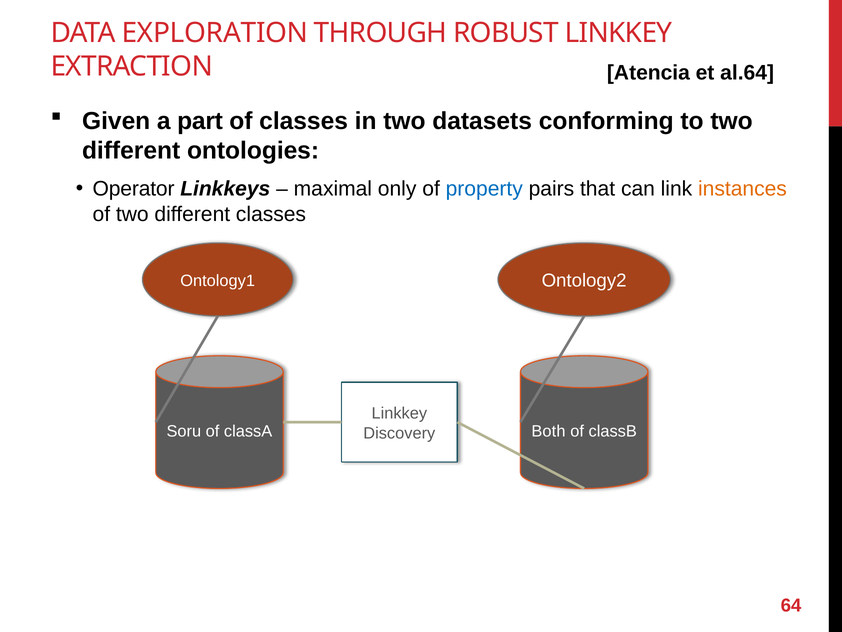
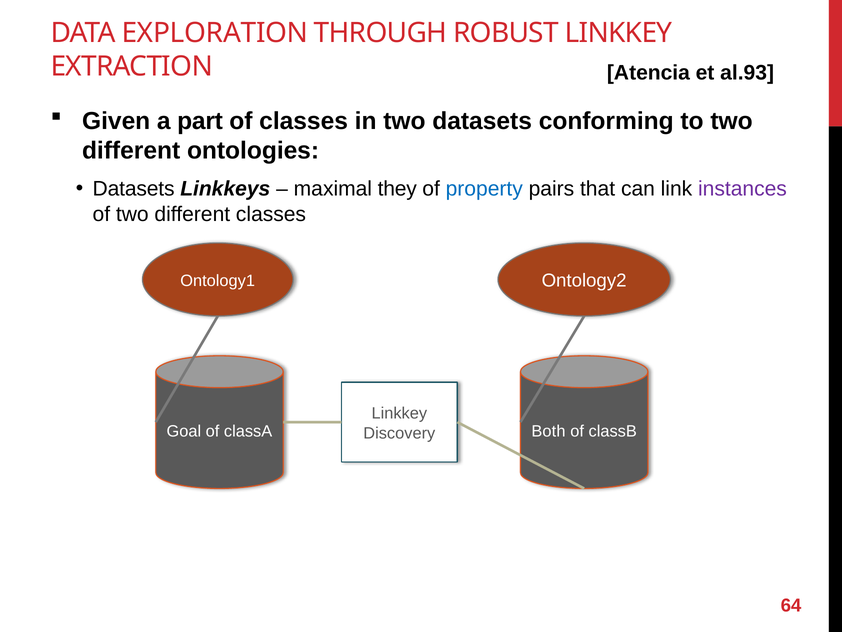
al.64: al.64 -> al.93 (747, 73)
Operator: Operator -> Datasets (134, 189)
only: only -> they (397, 189)
instances colour: orange -> purple (742, 189)
Soru: Soru -> Goal (184, 431)
